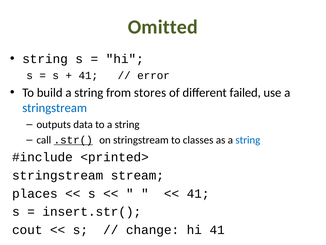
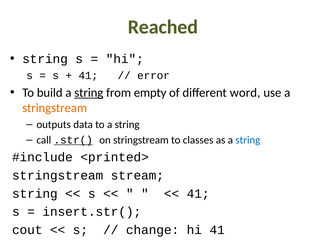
Omitted: Omitted -> Reached (163, 27)
string underline: none -> present (89, 92)
stores: stores -> empty (150, 92)
failed: failed -> word (245, 92)
stringstream colour: blue -> orange (55, 108)
places: places -> string (35, 193)
